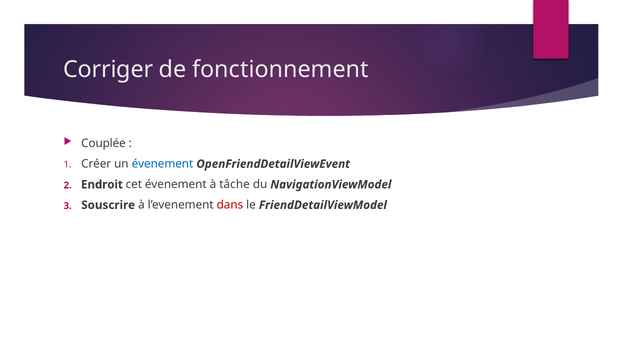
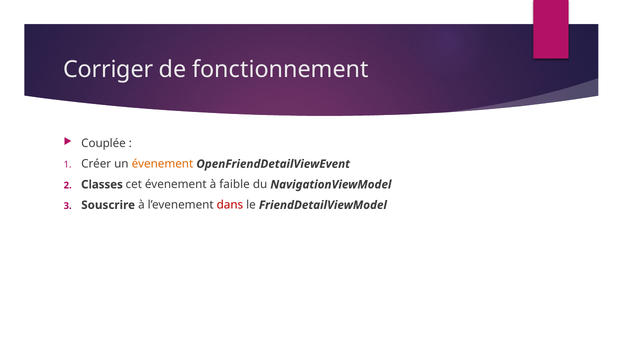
évenement colour: blue -> orange (162, 164)
Endroit: Endroit -> Classes (102, 184)
tâche: tâche -> faible (235, 184)
